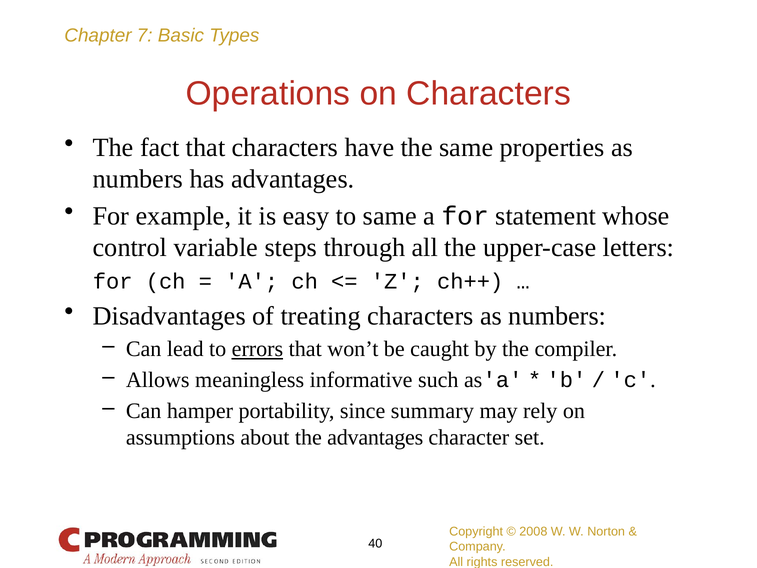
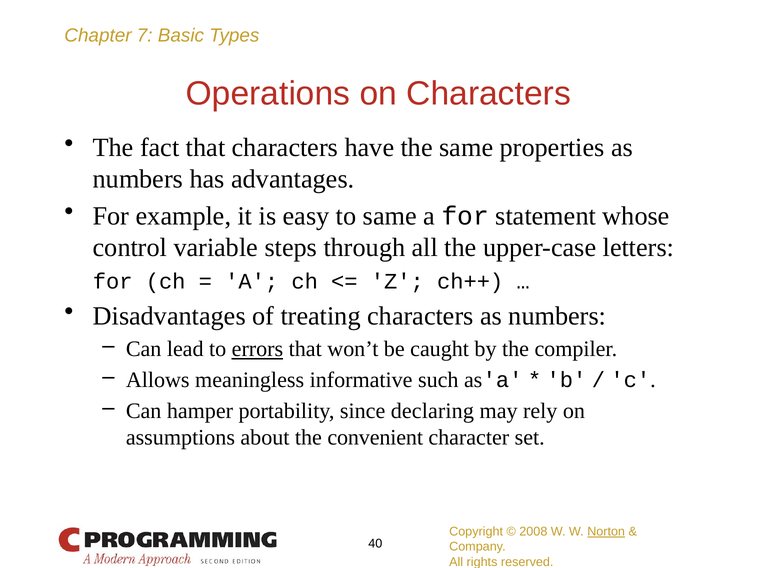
summary: summary -> declaring (432, 411)
the advantages: advantages -> convenient (375, 437)
Norton underline: none -> present (606, 531)
